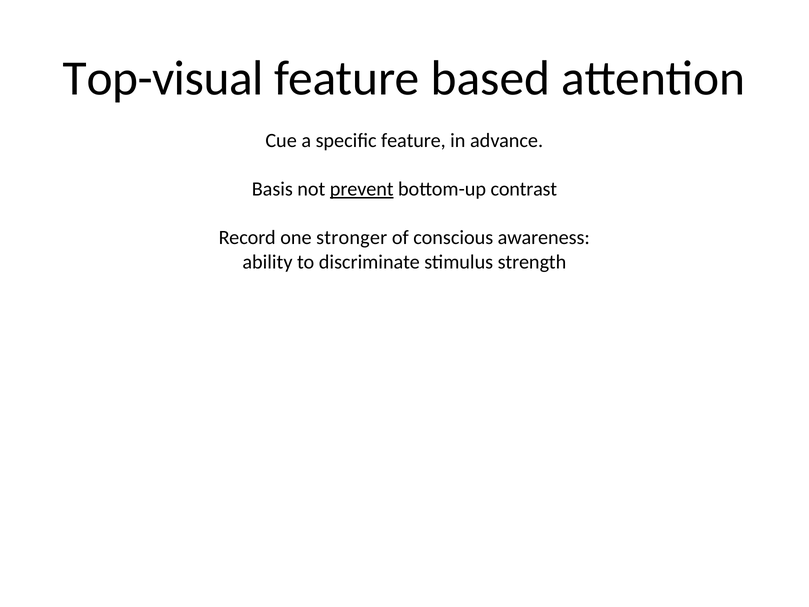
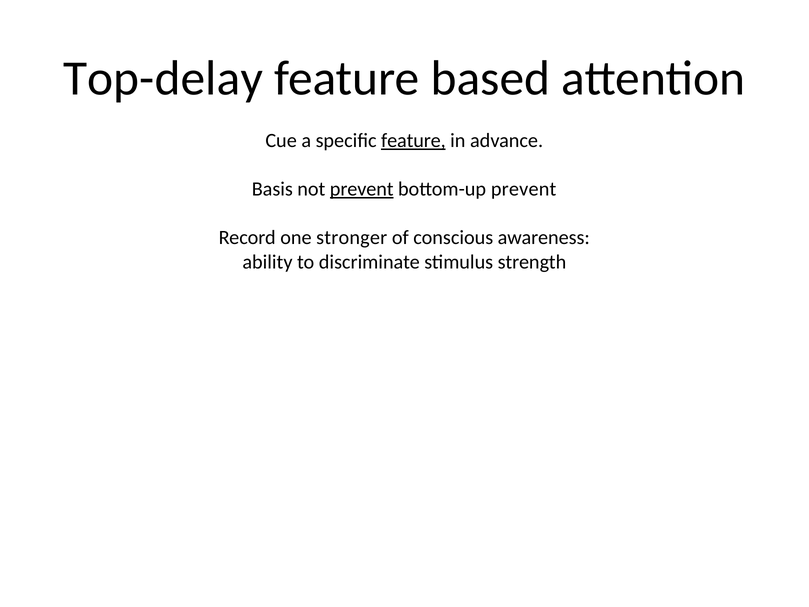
Top-visual: Top-visual -> Top-delay (163, 78)
feature underline: none -> present (413, 141)
bottom-up contrast: contrast -> prevent (524, 189)
